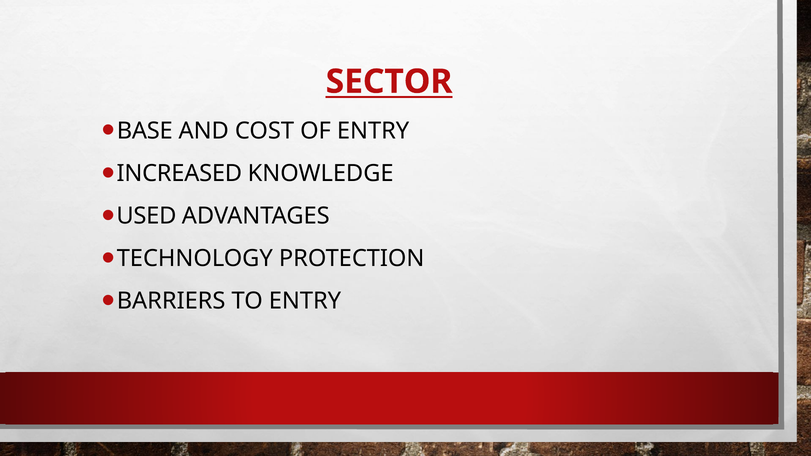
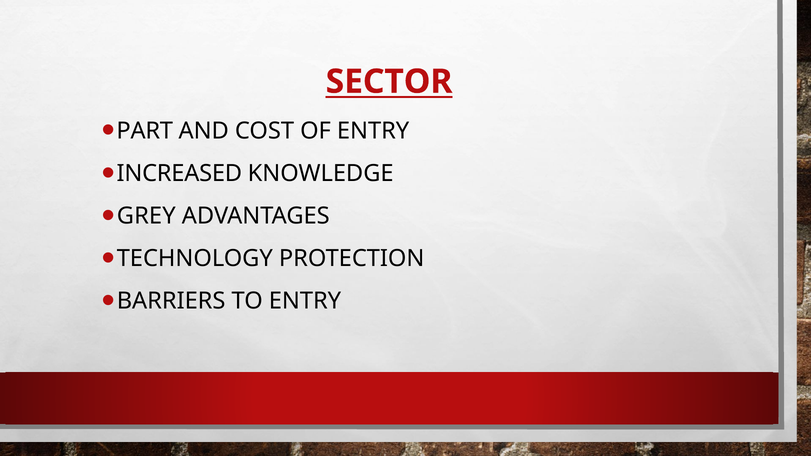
BASE: BASE -> PART (145, 131)
USED: USED -> GREY (146, 216)
